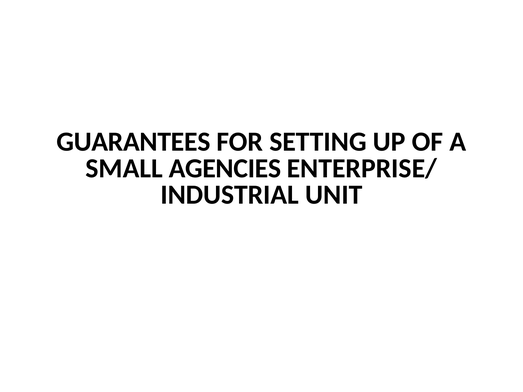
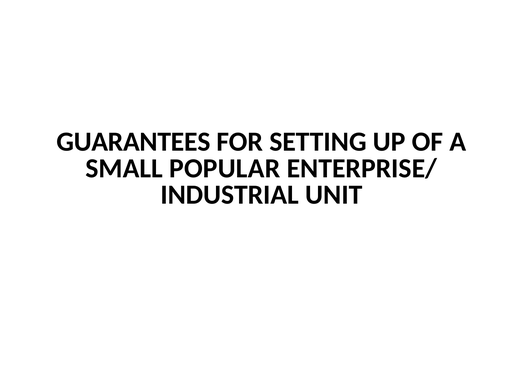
AGENCIES: AGENCIES -> POPULAR (225, 168)
